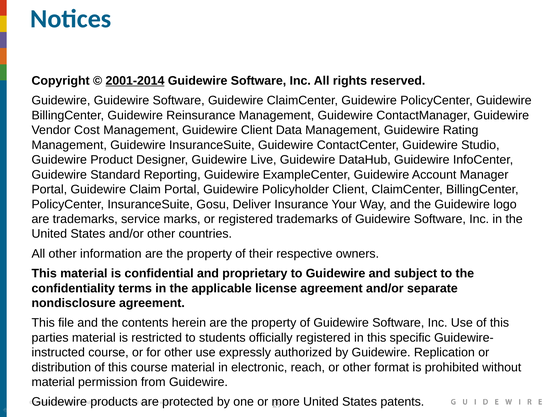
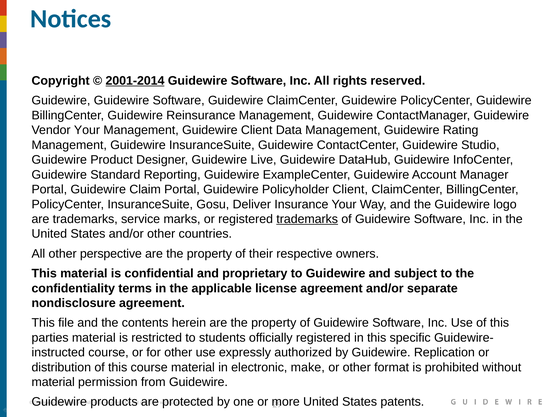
Vendor Cost: Cost -> Your (87, 130)
trademarks underline: none -> present (307, 219)
information: information -> perspective (111, 254)
reach: reach -> make (308, 367)
